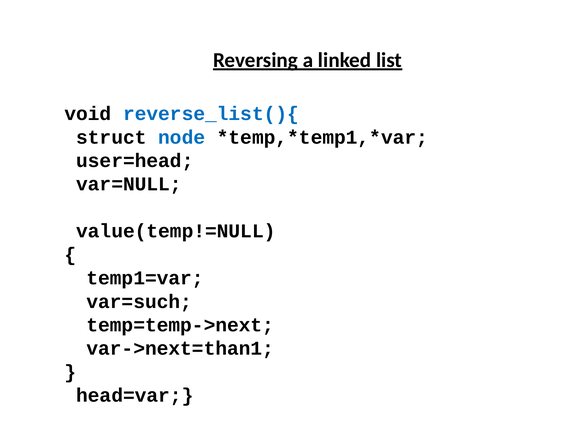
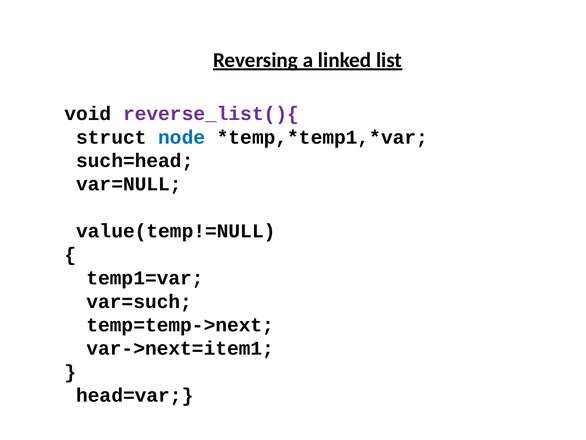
reverse_list(){ colour: blue -> purple (211, 114)
user=head: user=head -> such=head (135, 161)
var->next=than1: var->next=than1 -> var->next=item1 (180, 348)
